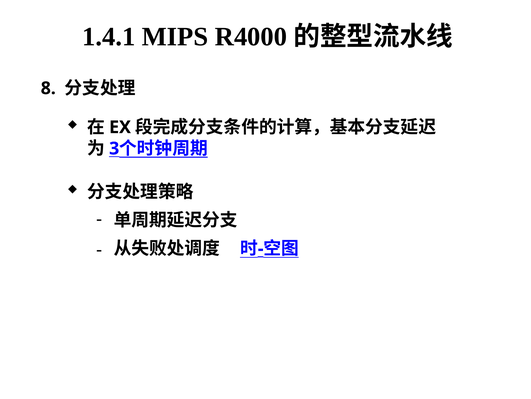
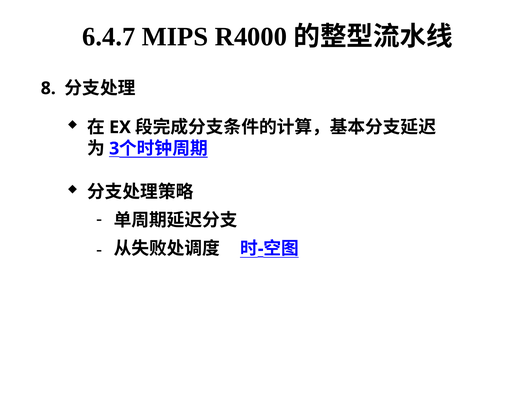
1.4.1: 1.4.1 -> 6.4.7 (109, 37)
